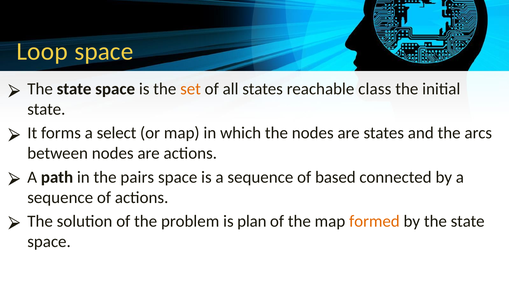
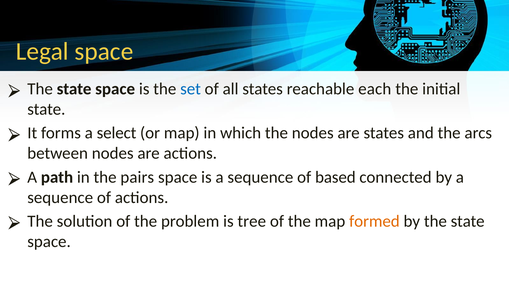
Loop: Loop -> Legal (42, 51)
set colour: orange -> blue (191, 89)
class: class -> each (375, 89)
plan: plan -> tree (252, 221)
